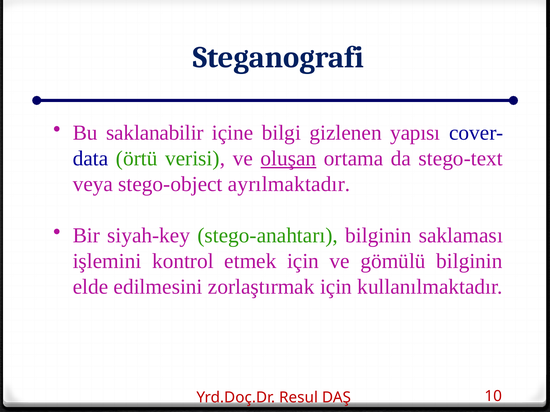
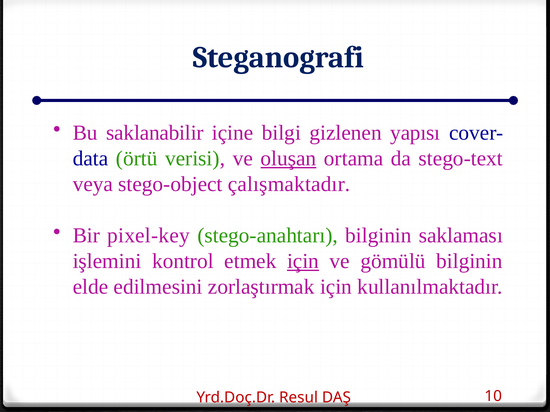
ayrılmaktadır: ayrılmaktadır -> çalışmaktadır (289, 184)
siyah-key: siyah-key -> pixel-key (149, 236)
için underline: none -> present (303, 262)
